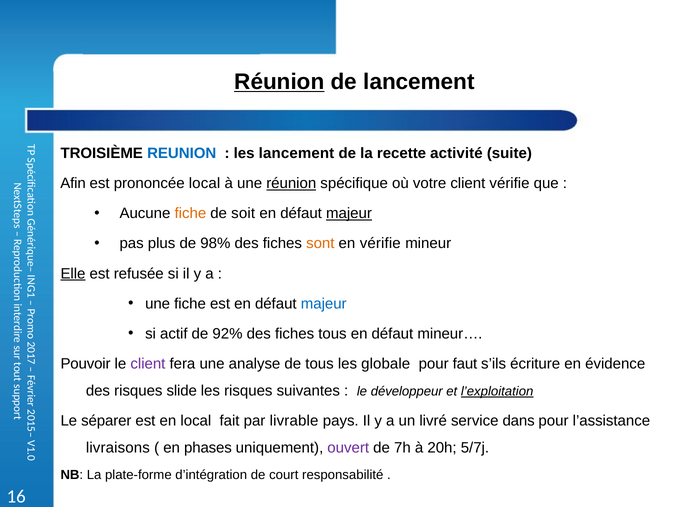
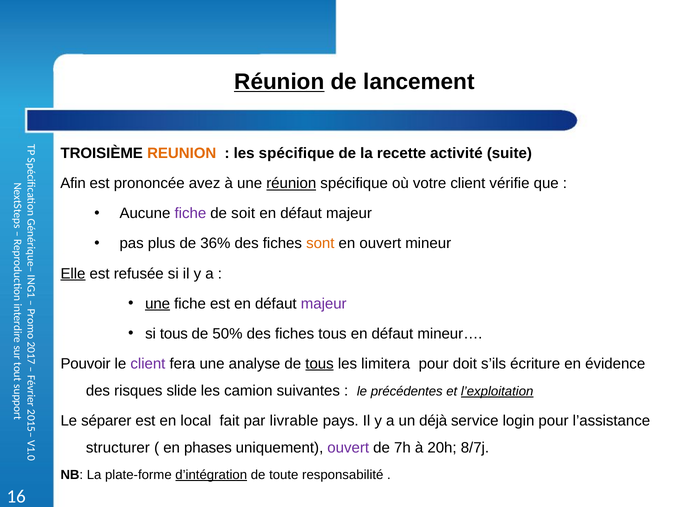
REUNION colour: blue -> orange (182, 154)
les lancement: lancement -> spécifique (296, 154)
prononcée local: local -> avez (205, 184)
fiche colour: orange -> purple (190, 214)
majeur underline: present -> none (349, 214)
98%: 98% -> 36% (215, 244)
en vérifie: vérifie -> ouvert (380, 244)
une underline: none -> present (158, 304)
majeur colour: blue -> purple (324, 304)
si actif: actif -> tous (174, 334)
92%: 92% -> 50% (228, 334)
tous underline: none -> present (320, 364)
globale: globale -> limitera (386, 364)
faut: faut -> doit (465, 364)
les risques: risques -> camion (248, 391)
développeur: développeur -> précédentes (407, 392)
livré: livré -> déjà (433, 421)
dans: dans -> login (519, 421)
livraisons: livraisons -> structurer (118, 448)
5/7j: 5/7j -> 8/7j (475, 448)
d’intégration underline: none -> present (211, 476)
court: court -> toute (284, 476)
